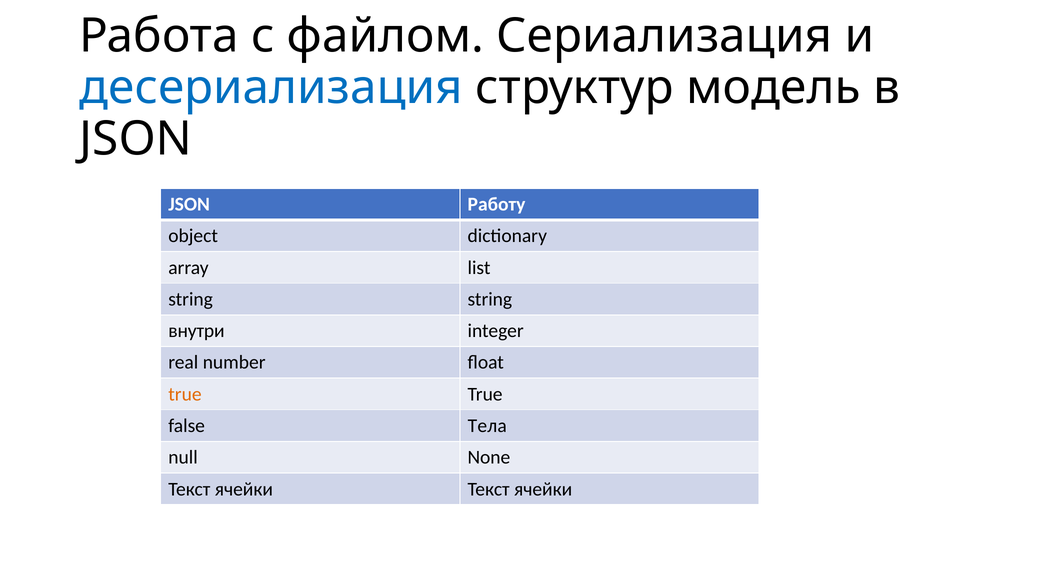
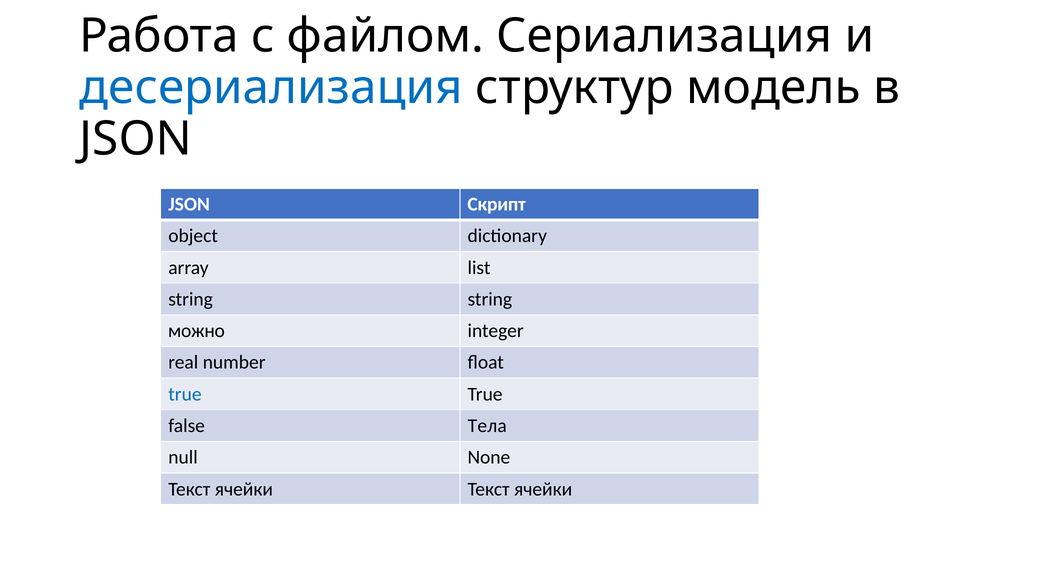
Работу: Работу -> Скрипт (497, 205)
внутри: внутри -> можно (196, 331)
true colour: orange -> blue (185, 395)
